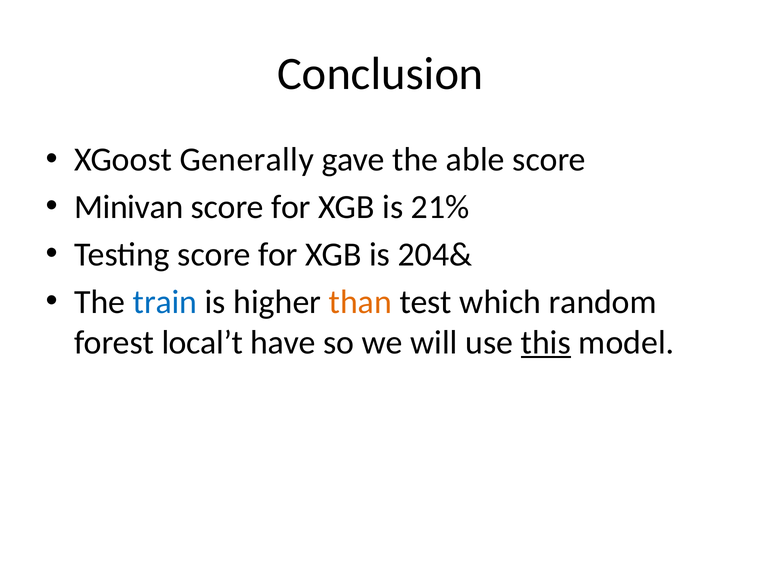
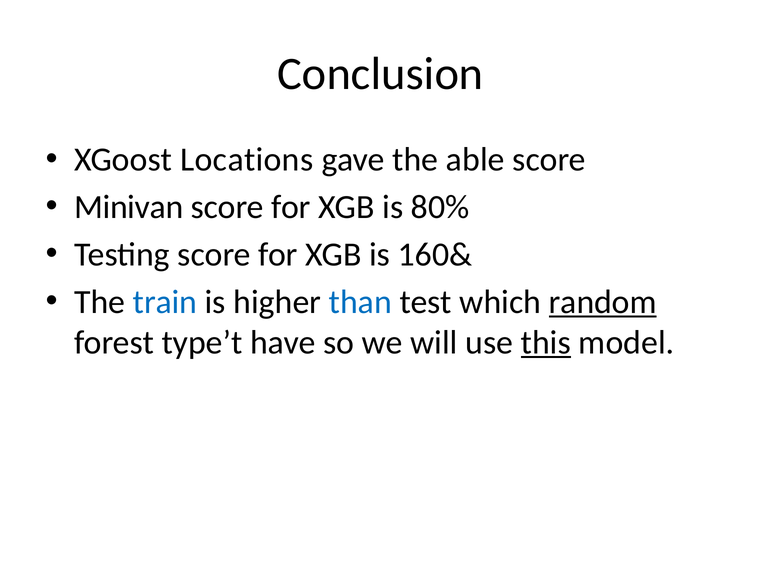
Generally: Generally -> Locations (247, 160)
21%: 21% -> 80% (440, 207)
204&: 204& -> 160& (435, 254)
than colour: orange -> blue (360, 302)
random underline: none -> present (603, 302)
local’t: local’t -> type’t (202, 342)
